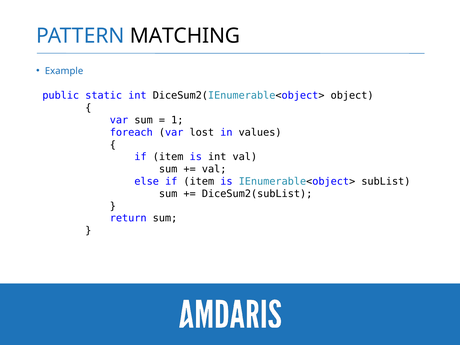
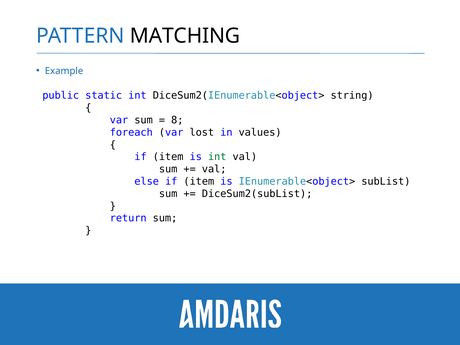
object: object -> string (352, 96)
1: 1 -> 8 (177, 120)
int colour: black -> green (217, 157)
